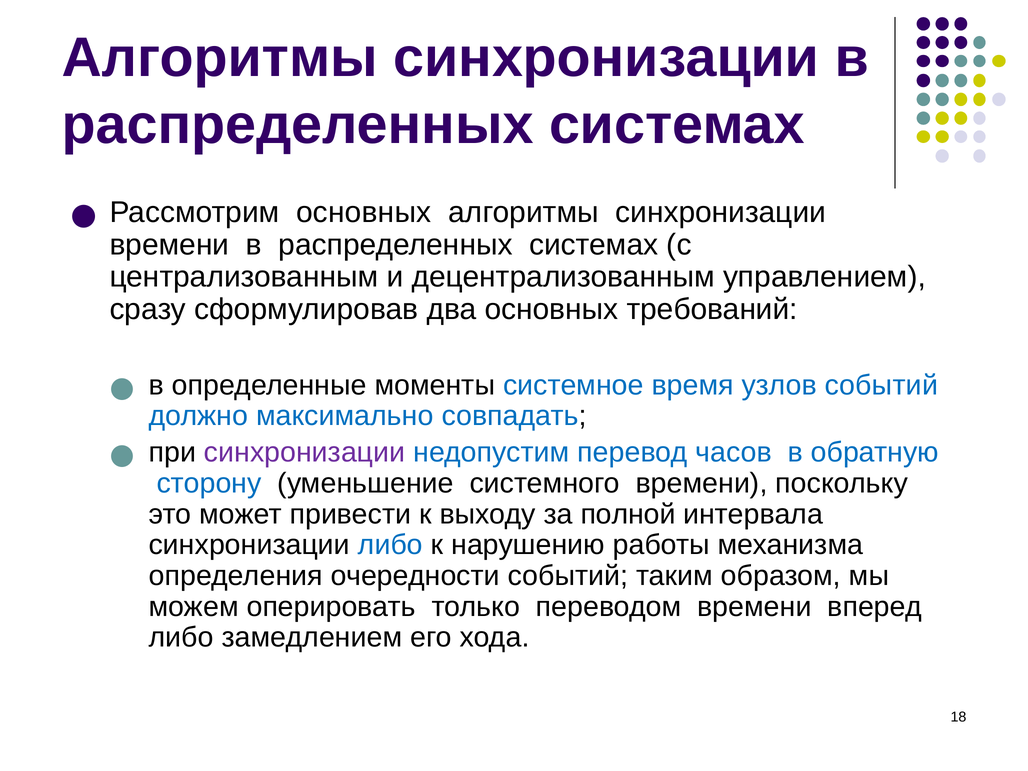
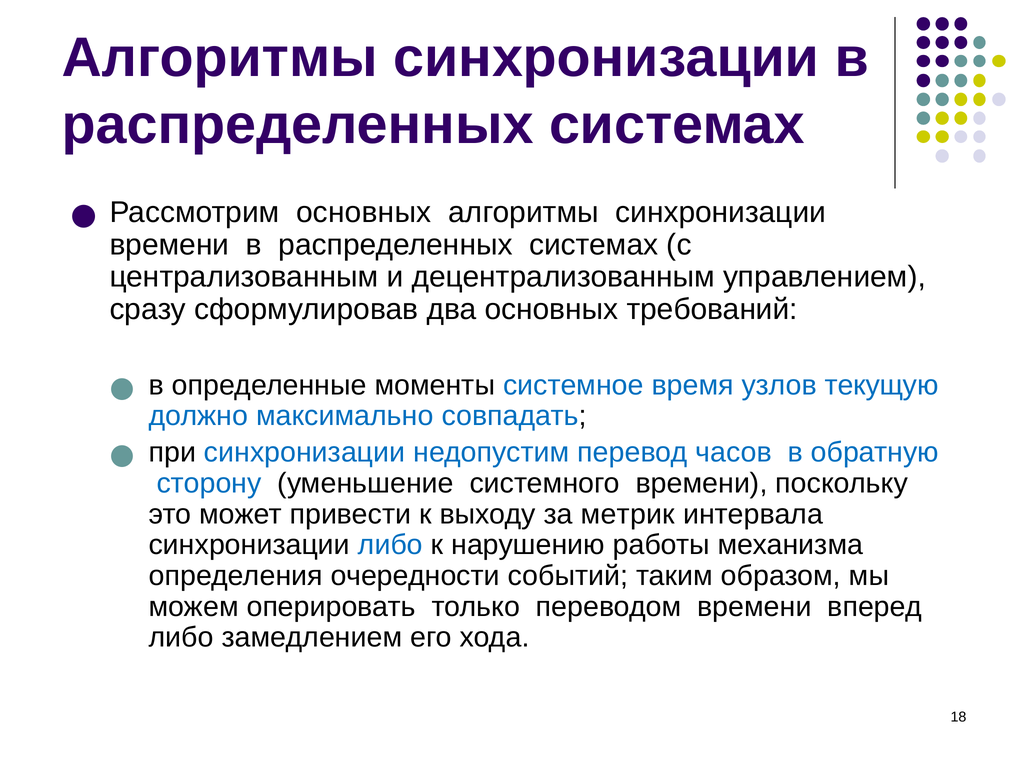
узлов событий: событий -> текущую (882, 385)
синхронизации colour: purple -> blue (305, 453)
полной: полной -> метрик (628, 514)
